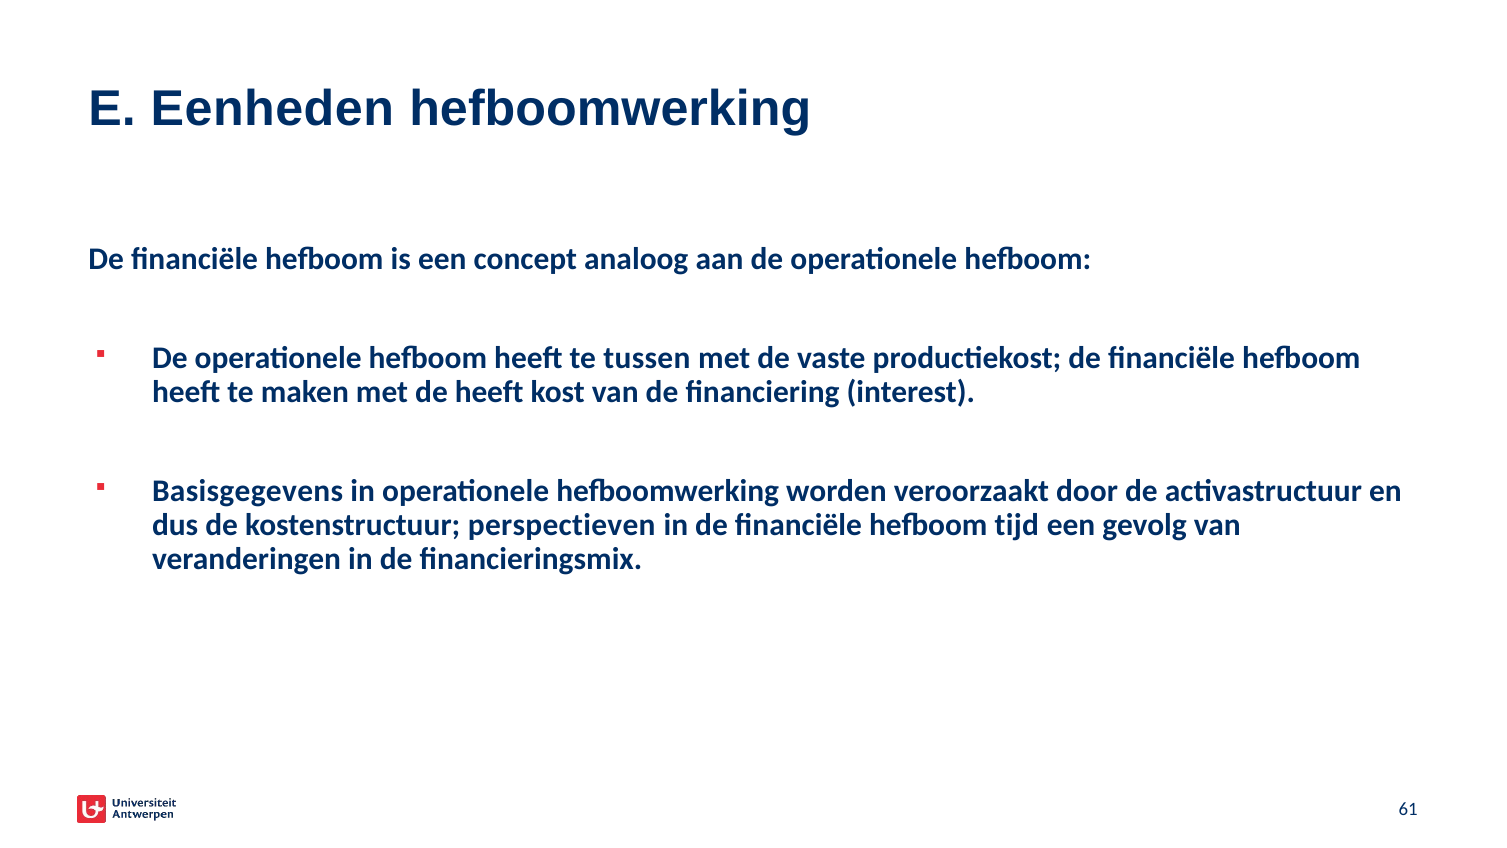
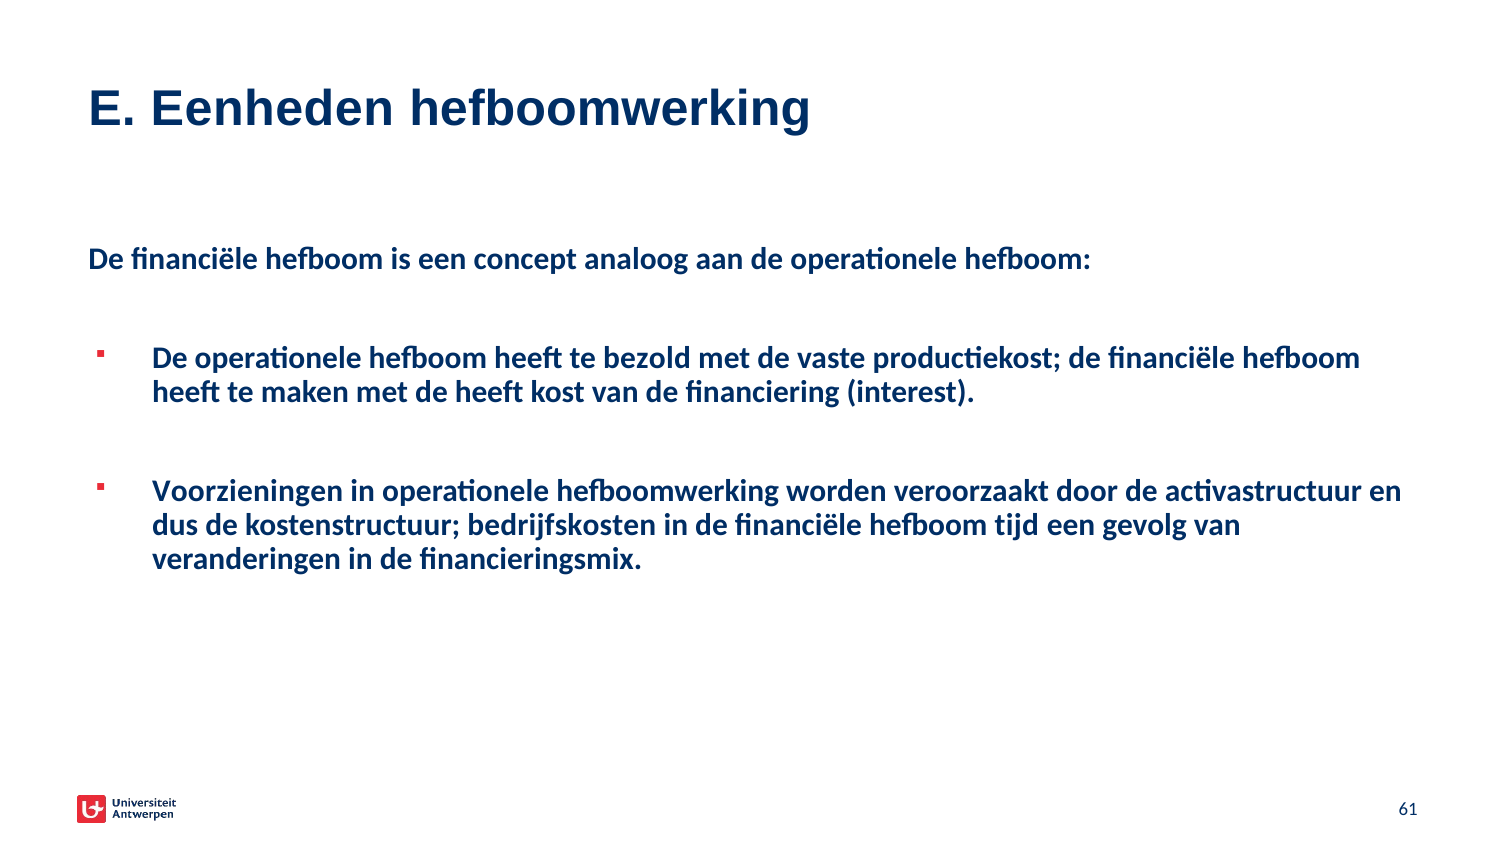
tussen: tussen -> bezold (647, 358)
Basisgegevens: Basisgegevens -> Voorzieningen (248, 491)
perspectieven: perspectieven -> bedrijfskosten (562, 525)
